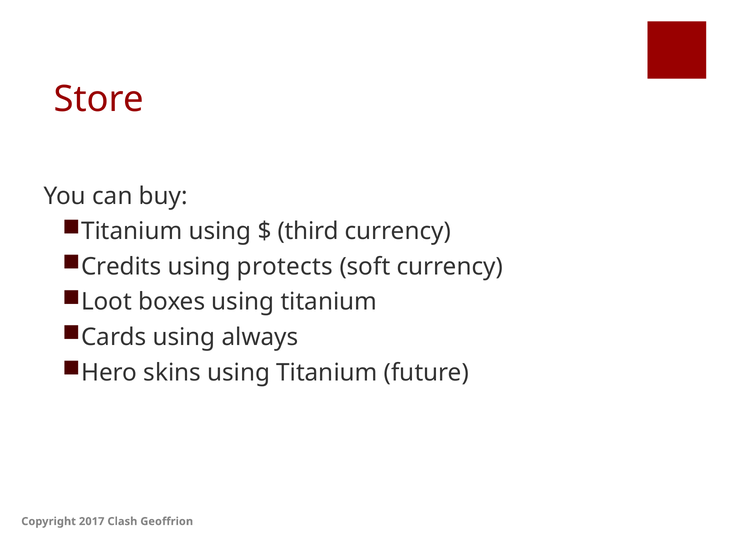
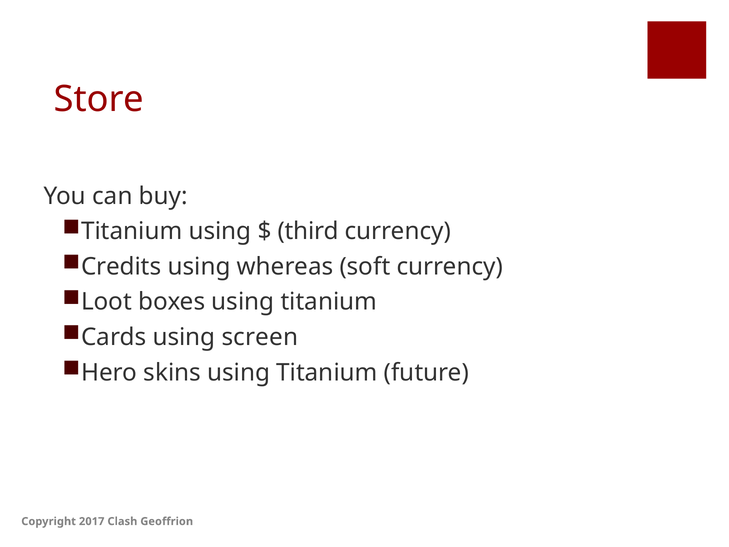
protects: protects -> whereas (285, 267)
always: always -> screen (260, 337)
